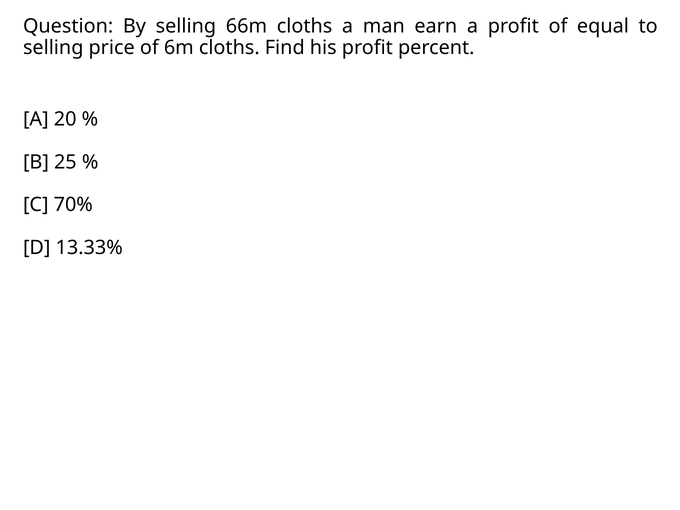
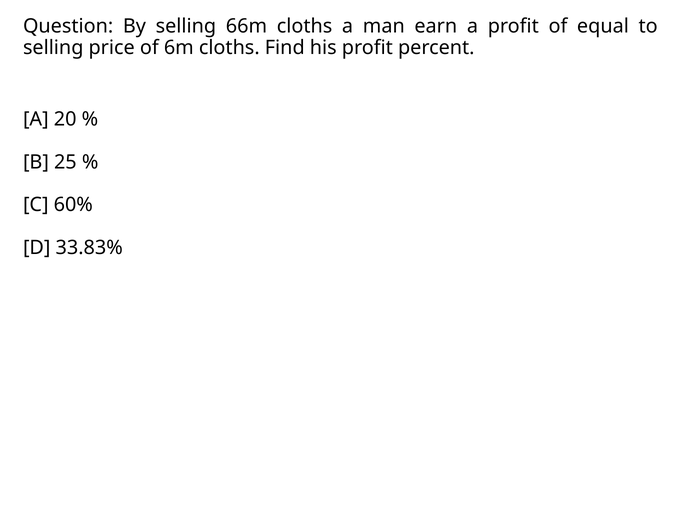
70%: 70% -> 60% (73, 205)
13.33%: 13.33% -> 33.83% (89, 248)
